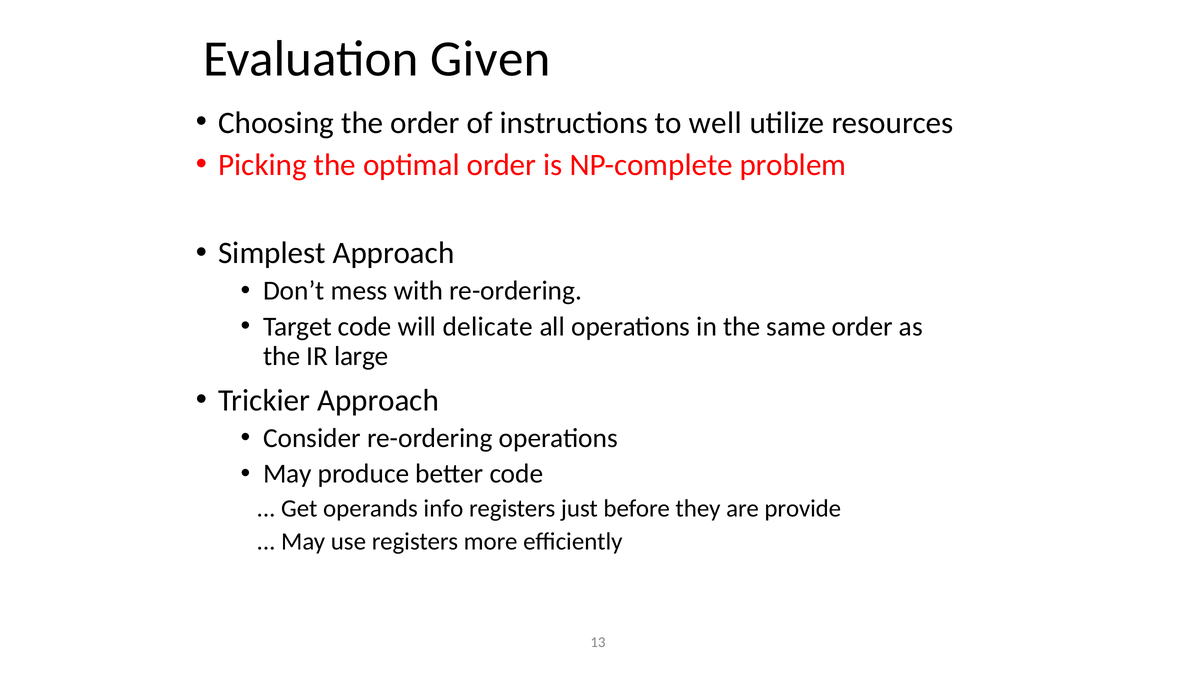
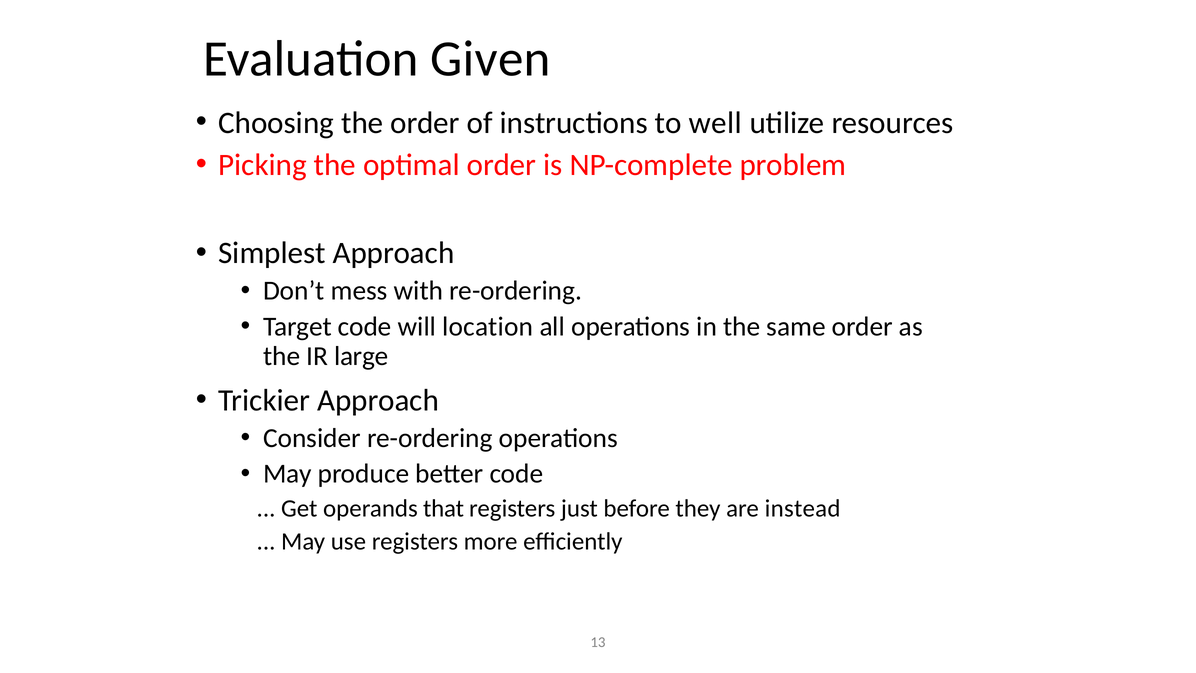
delicate: delicate -> location (488, 326)
info: info -> that (444, 508)
provide: provide -> instead (803, 508)
